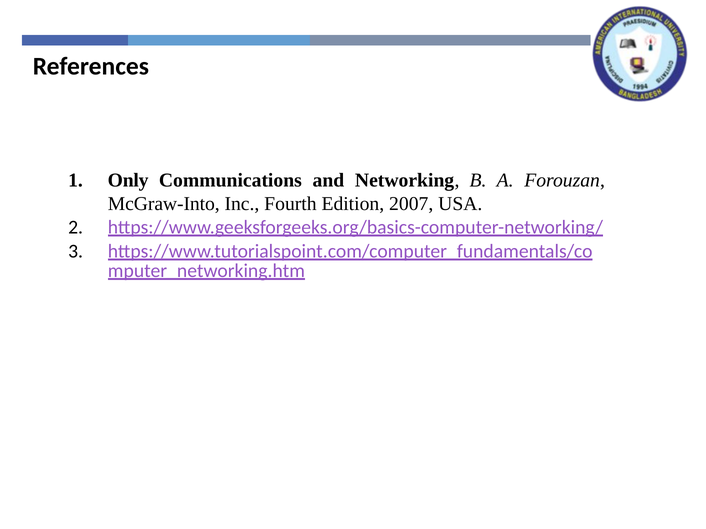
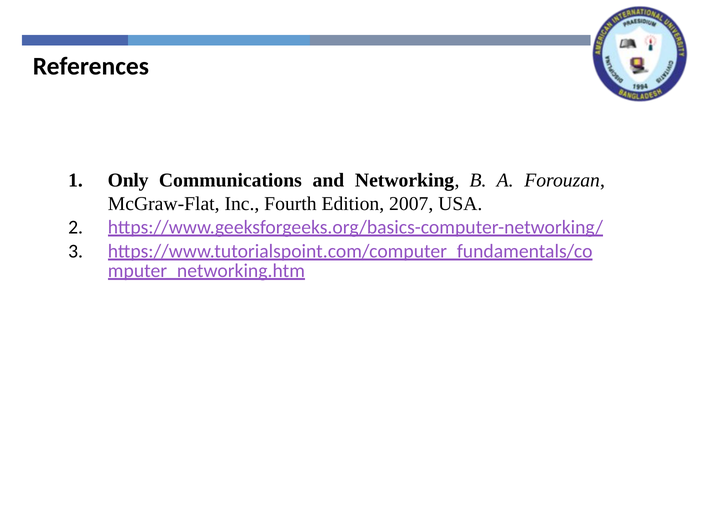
McGraw-Into: McGraw-Into -> McGraw-Flat (164, 204)
